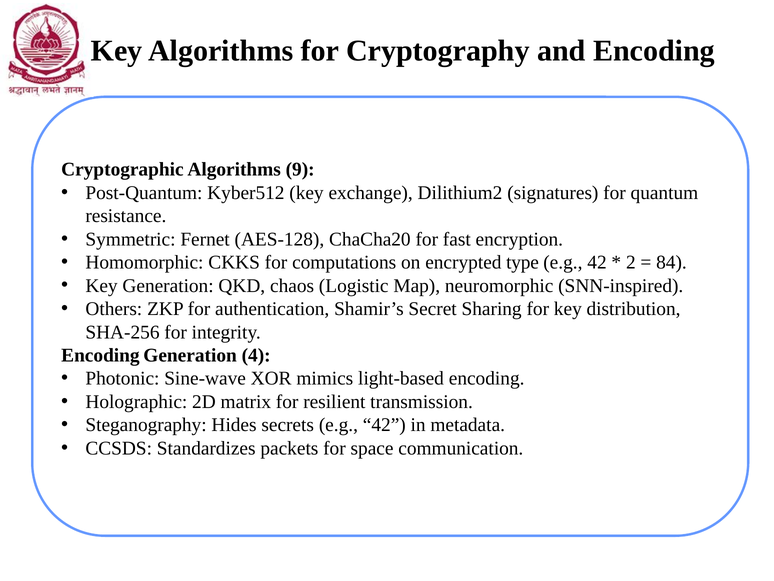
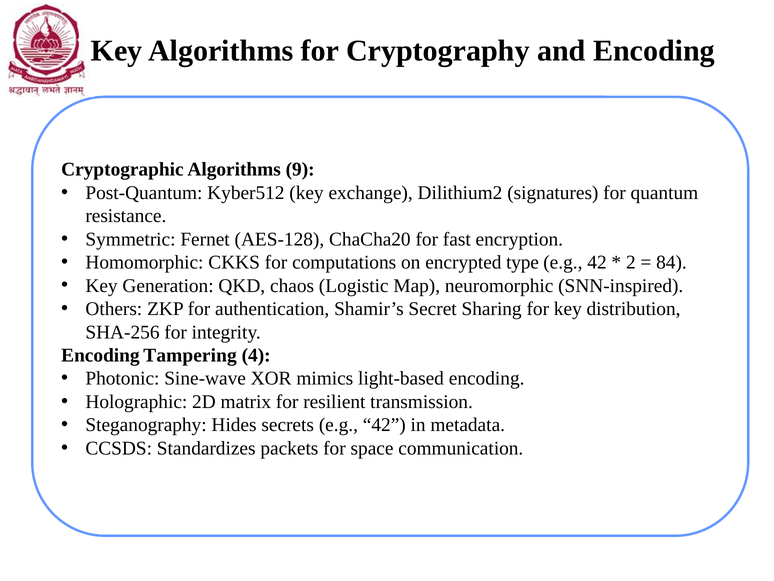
Encoding Generation: Generation -> Tampering (190, 355)
